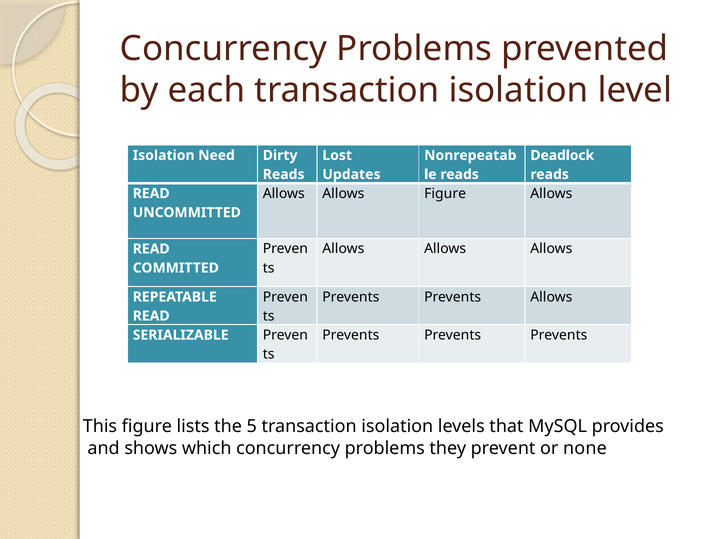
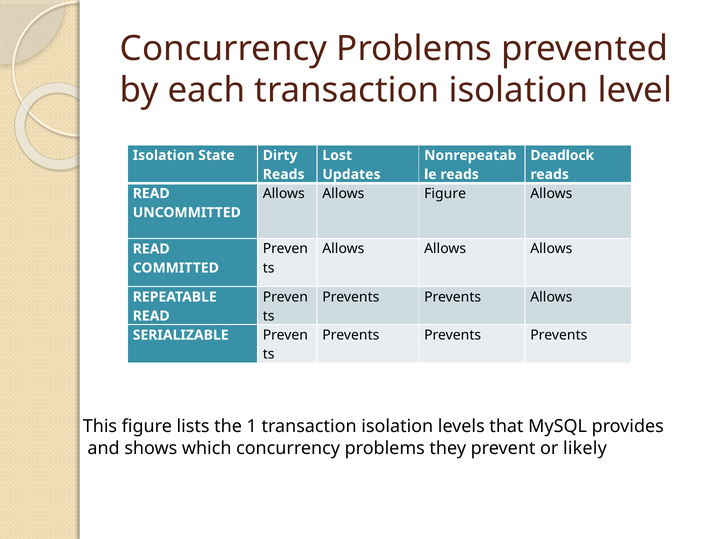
Need: Need -> State (216, 155)
5: 5 -> 1 (252, 427)
none: none -> likely (585, 448)
